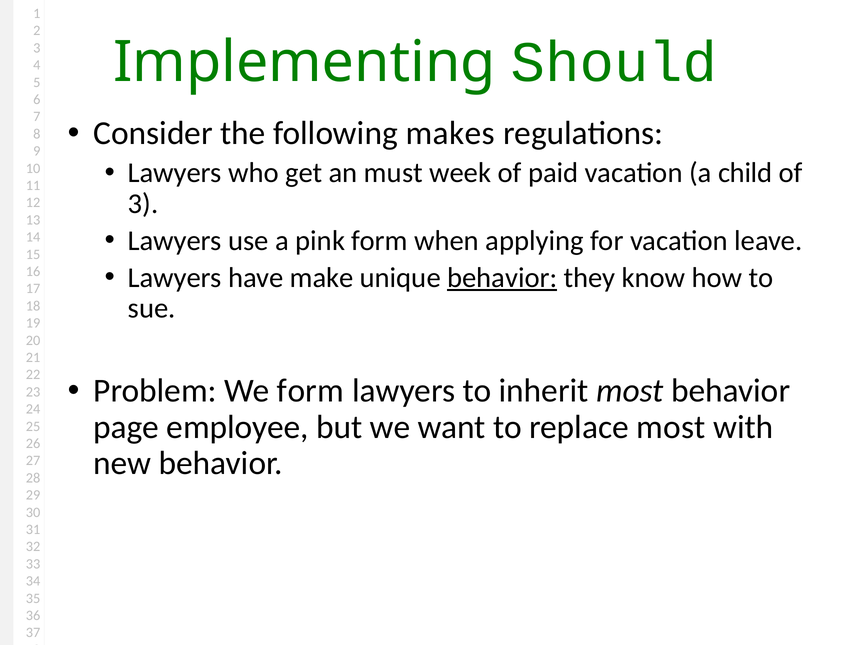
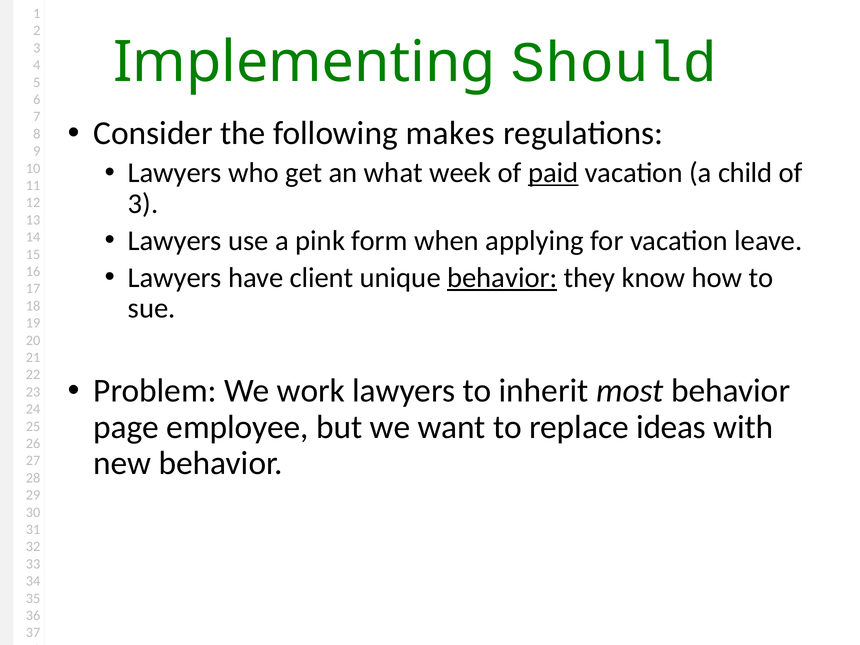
must: must -> what (393, 173)
paid underline: none -> present (553, 173)
make: make -> client (322, 278)
We form: form -> work (311, 391)
replace most: most -> ideas (671, 427)
